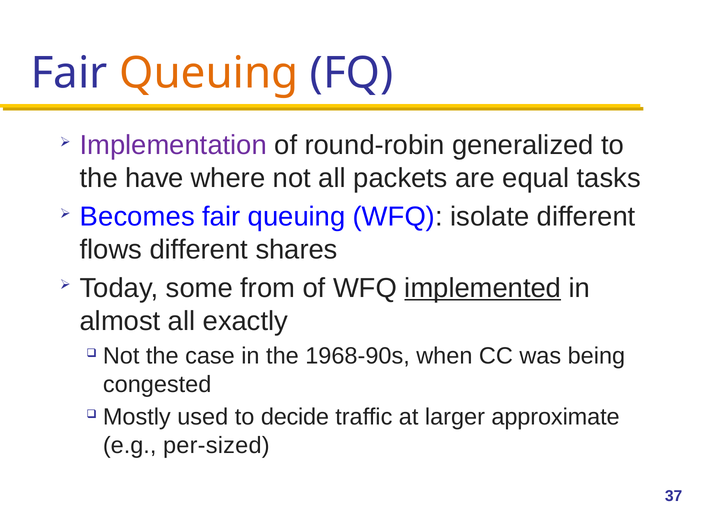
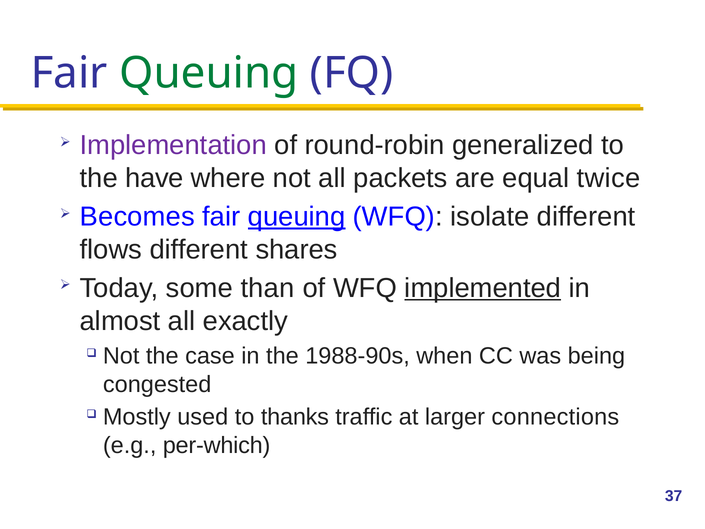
Queuing colour: orange -> green (209, 73)
tasks: tasks -> twice (609, 178)
queuing underline: none -> present (297, 217)
from: from -> than (268, 288)
1968-90s: 1968-90s -> 1988-90s (358, 356)
decide: decide -> thanks (295, 417)
approximate: approximate -> connections (555, 417)
per-sized: per-sized -> per-which (217, 445)
